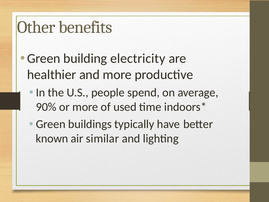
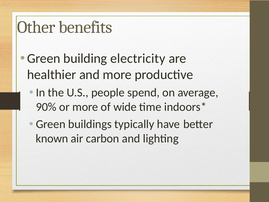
used: used -> wide (125, 107)
similar: similar -> carbon (103, 138)
